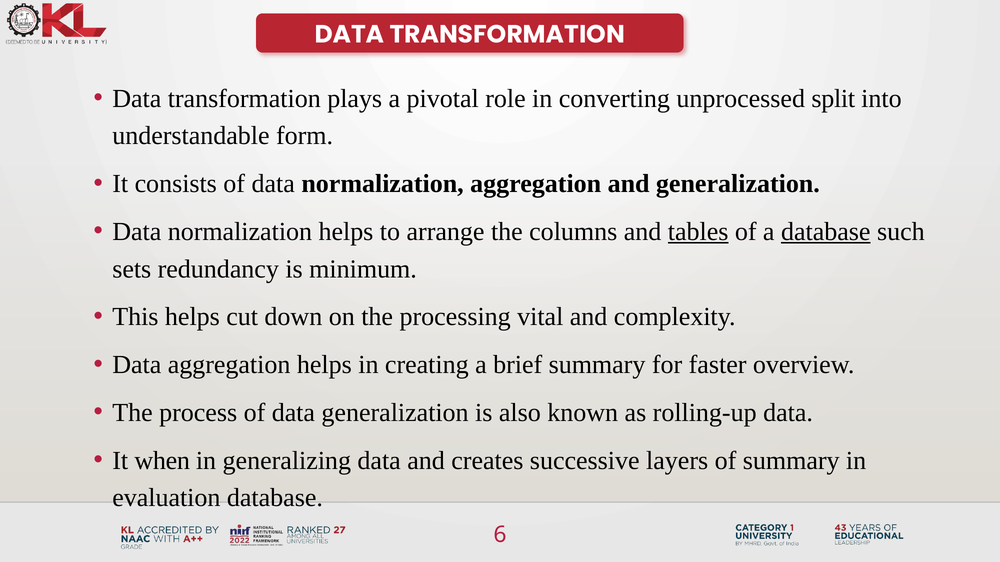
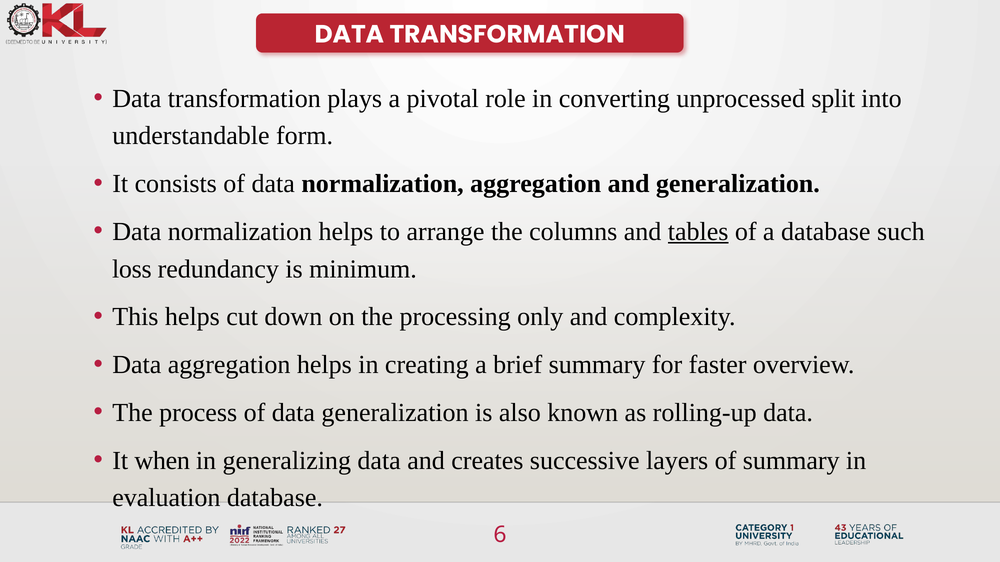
database underline: present -> none (826, 232)
sets: sets -> loss (132, 269)
vital: vital -> only (540, 317)
